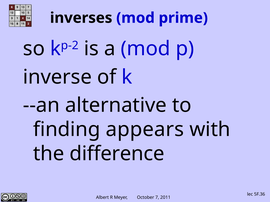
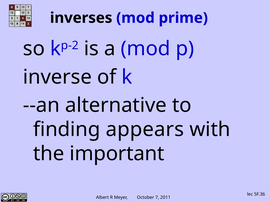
difference: difference -> important (117, 154)
